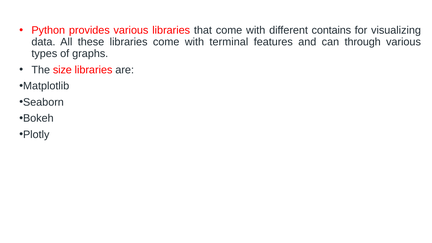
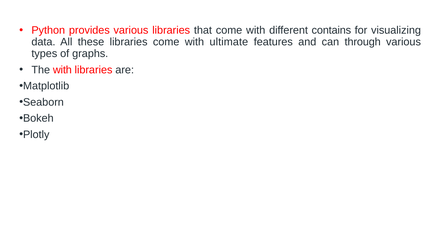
terminal: terminal -> ultimate (229, 42)
The size: size -> with (62, 70)
